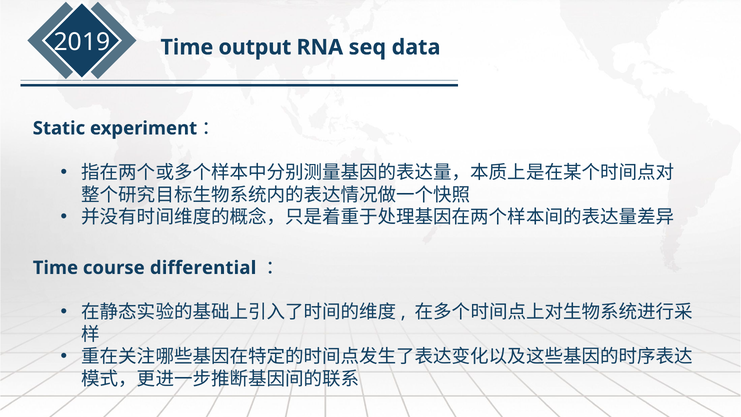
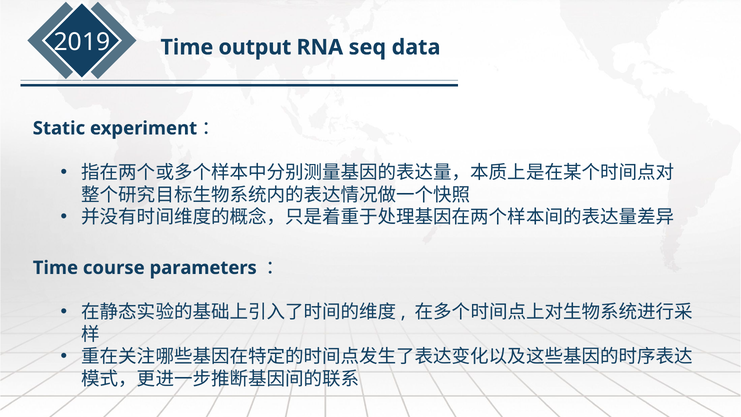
differential: differential -> parameters (203, 268)
